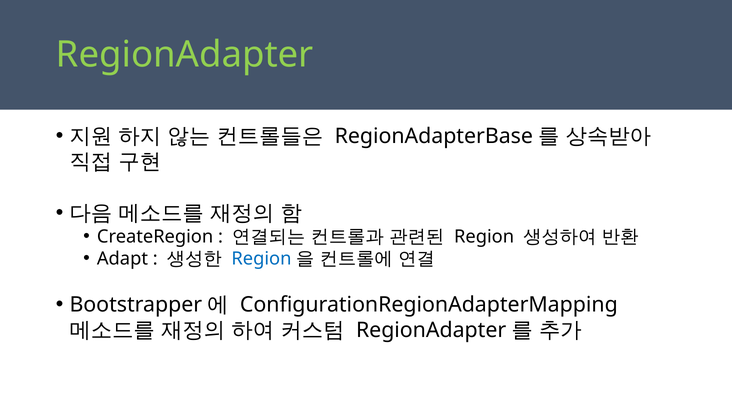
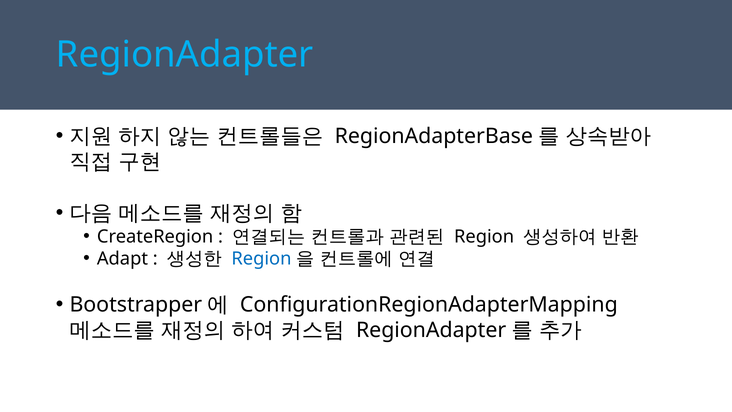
RegionAdapter colour: light green -> light blue (185, 54)
